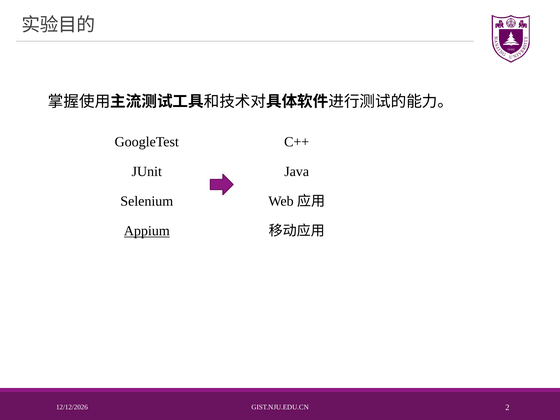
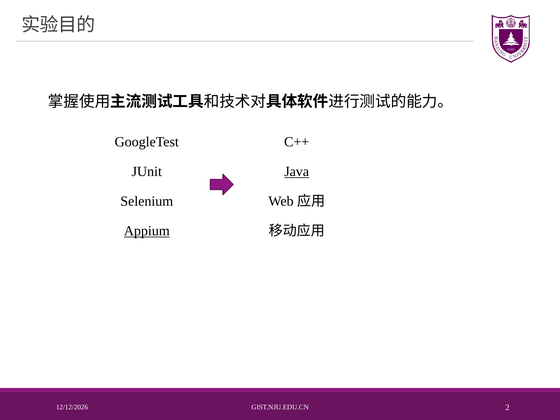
Java underline: none -> present (297, 172)
